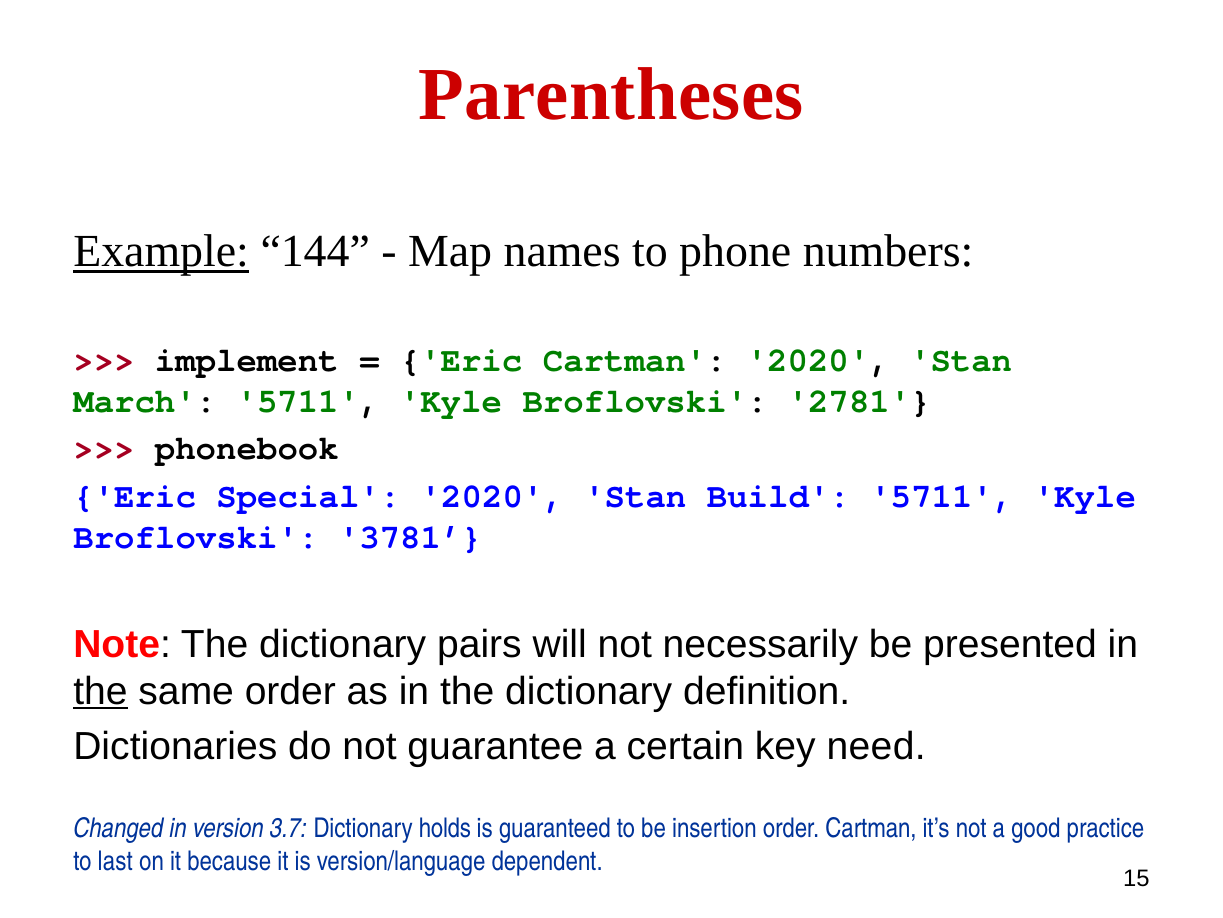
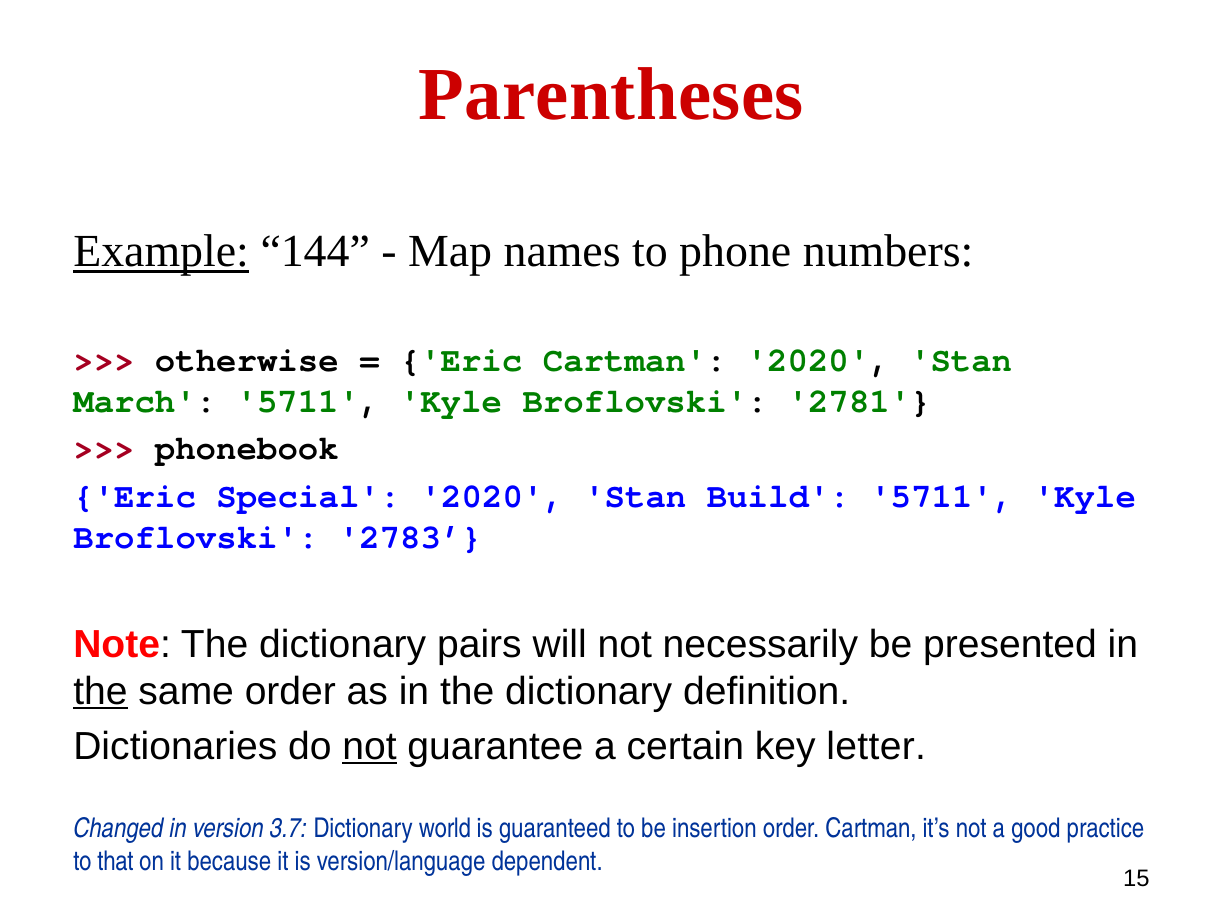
implement: implement -> otherwise (247, 360)
3781: 3781 -> 2783 (410, 536)
not underline: none -> present (370, 746)
need: need -> letter (876, 746)
holds: holds -> world (445, 828)
last: last -> that (116, 861)
